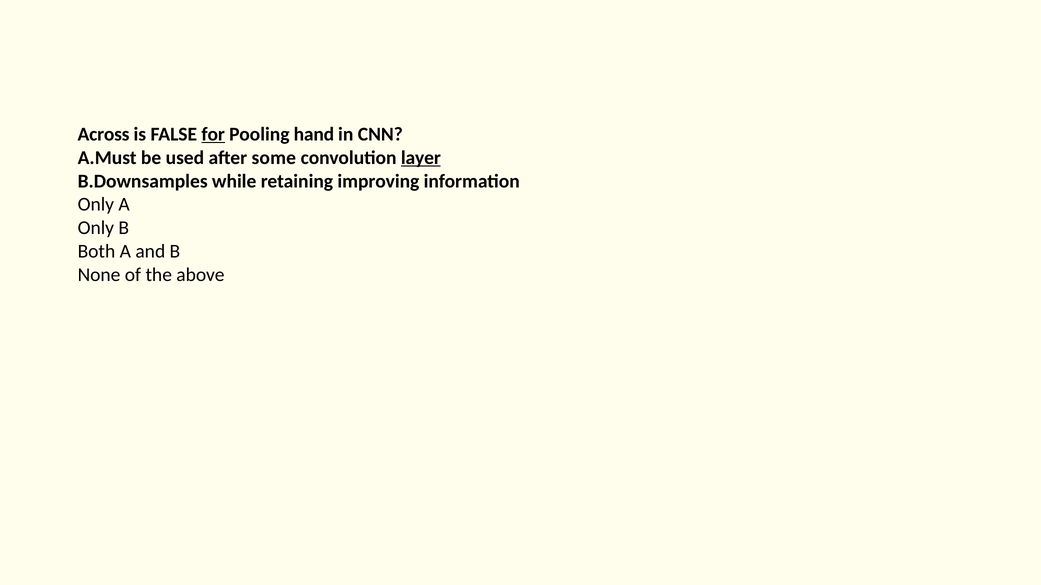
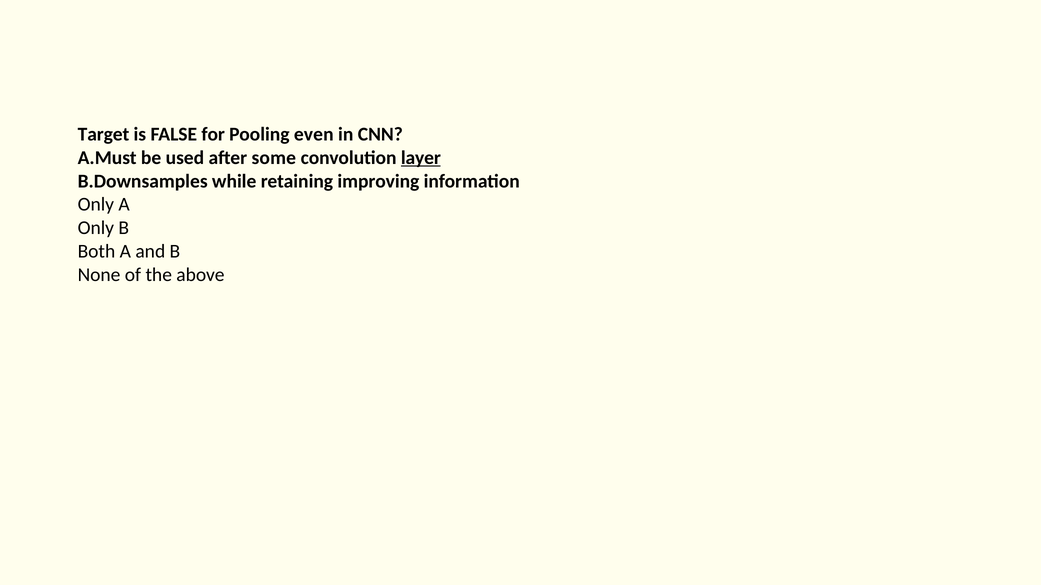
Across: Across -> Target (103, 134)
for underline: present -> none (213, 134)
hand: hand -> even (314, 134)
